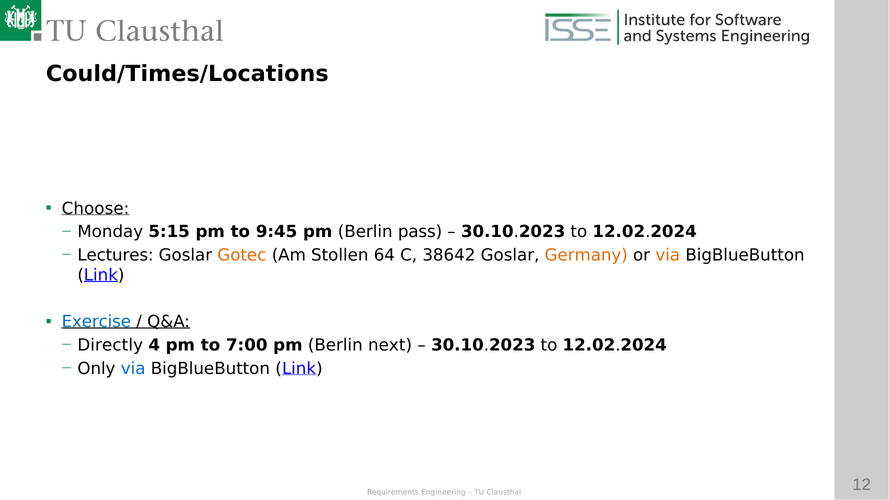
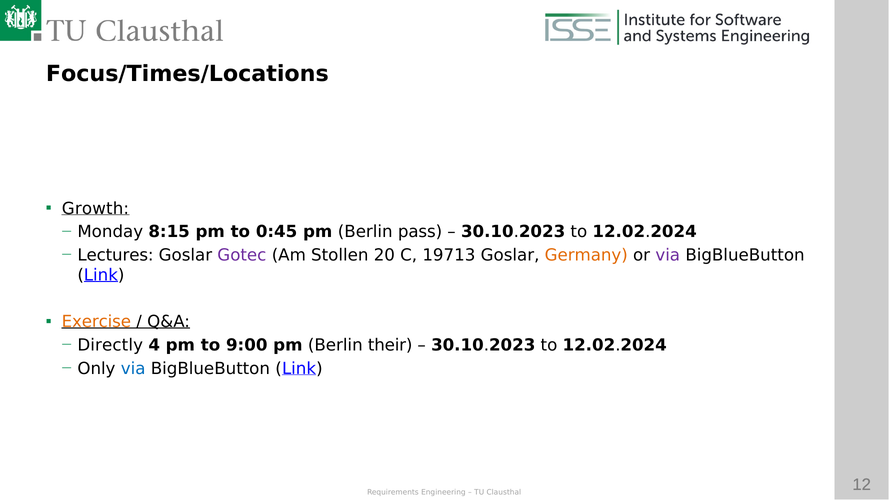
Could/Times/Locations: Could/Times/Locations -> Focus/Times/Locations (187, 74)
Choose: Choose -> Growth (95, 209)
5:15: 5:15 -> 8:15 (169, 232)
9:45: 9:45 -> 0:45 (277, 232)
Gotec colour: orange -> purple (242, 255)
64: 64 -> 20 (384, 255)
38642: 38642 -> 19713 (449, 255)
via colour: orange -> purple (668, 255)
Exercise colour: blue -> orange (96, 322)
7:00: 7:00 -> 9:00 (247, 345)
next: next -> their (390, 345)
